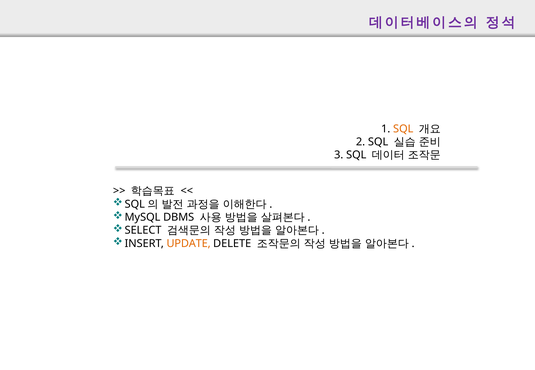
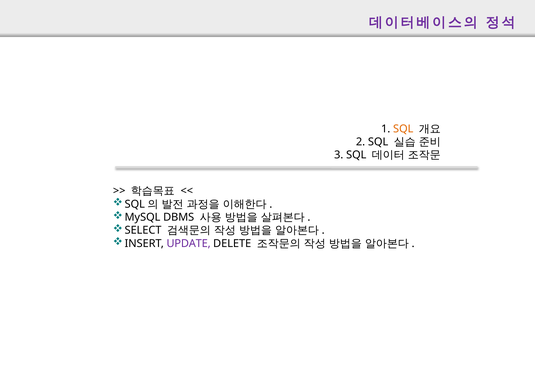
UPDATE colour: orange -> purple (189, 244)
